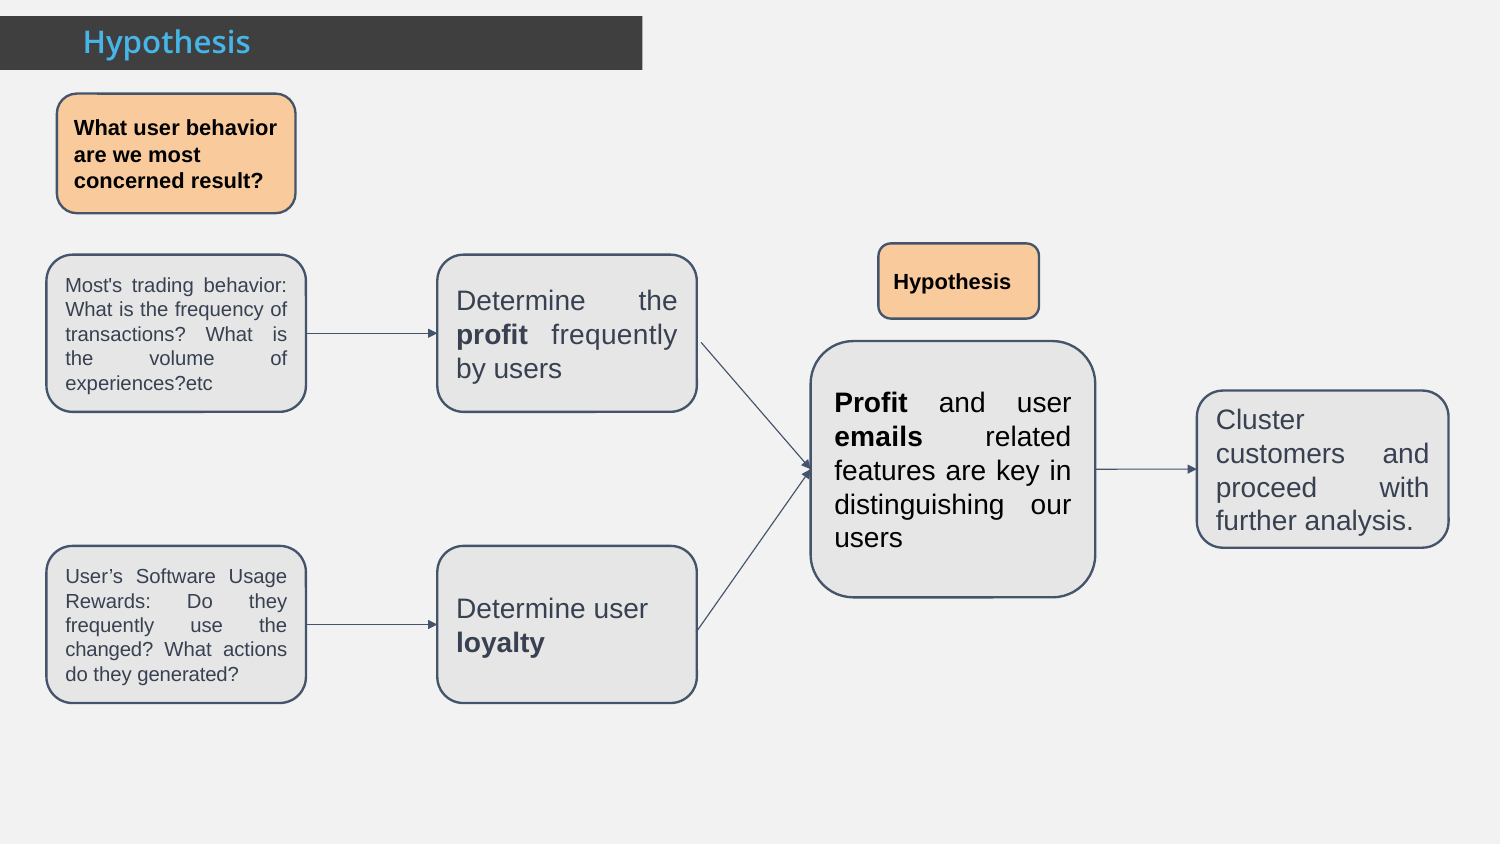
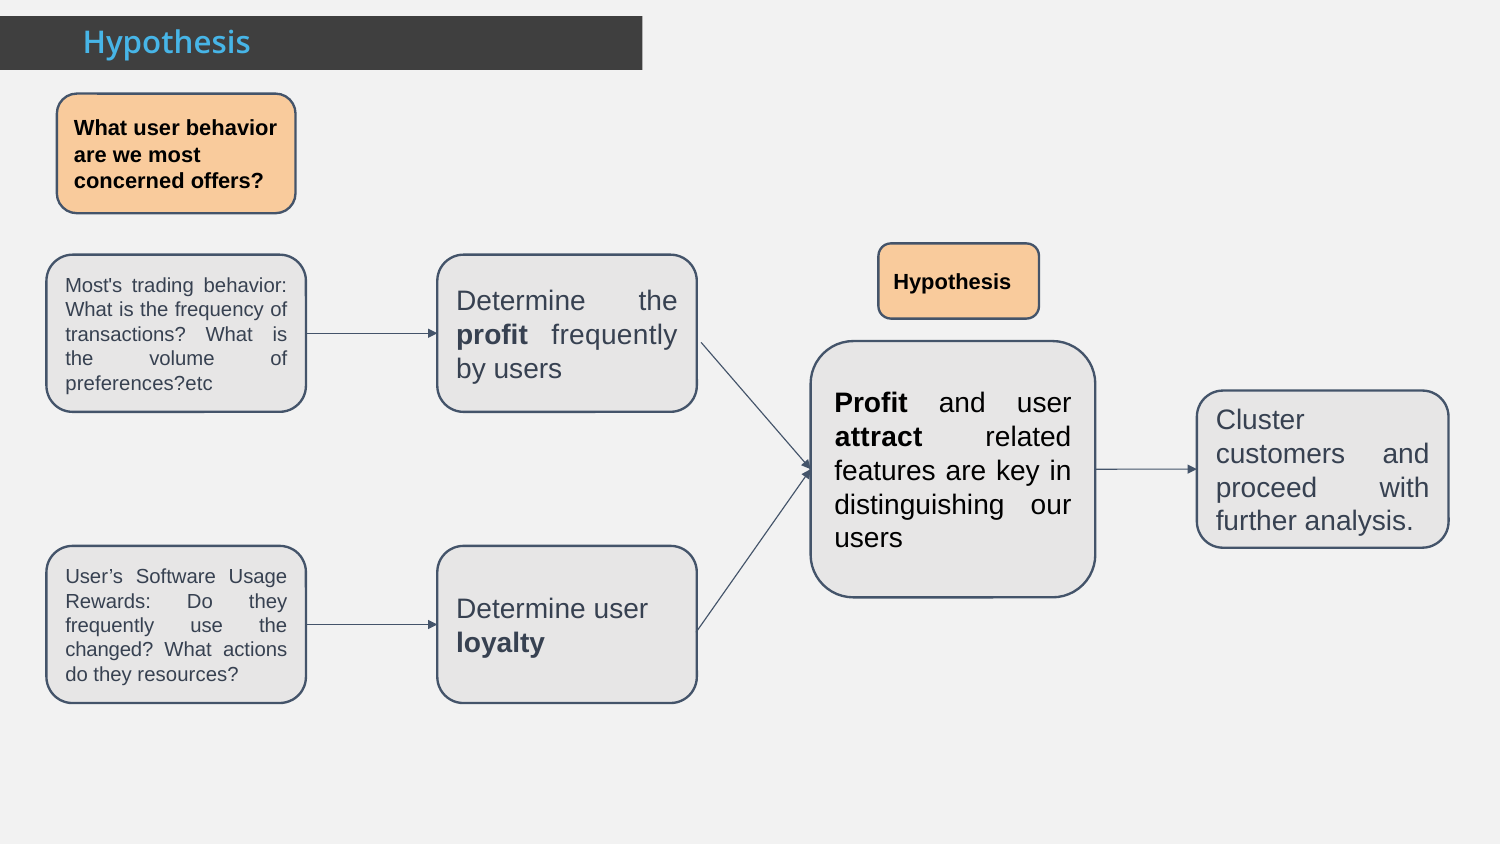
result: result -> offers (227, 181)
experiences?etc: experiences?etc -> preferences?etc (139, 383)
emails: emails -> attract (879, 437)
generated: generated -> resources (188, 674)
